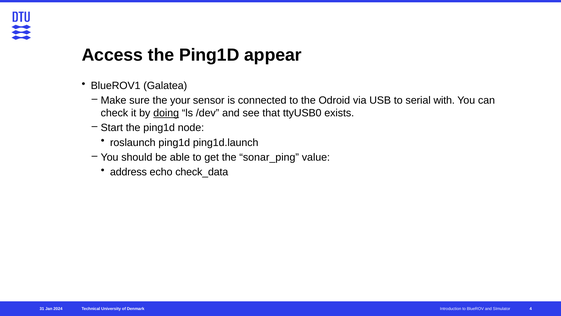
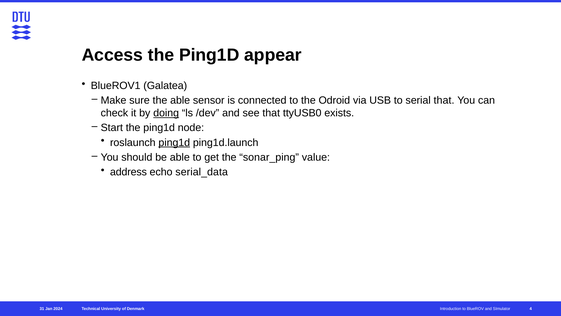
the your: your -> able (180, 100)
serial with: with -> that (444, 100)
ping1d underline: none -> present (174, 142)
check_data: check_data -> serial_data (202, 172)
